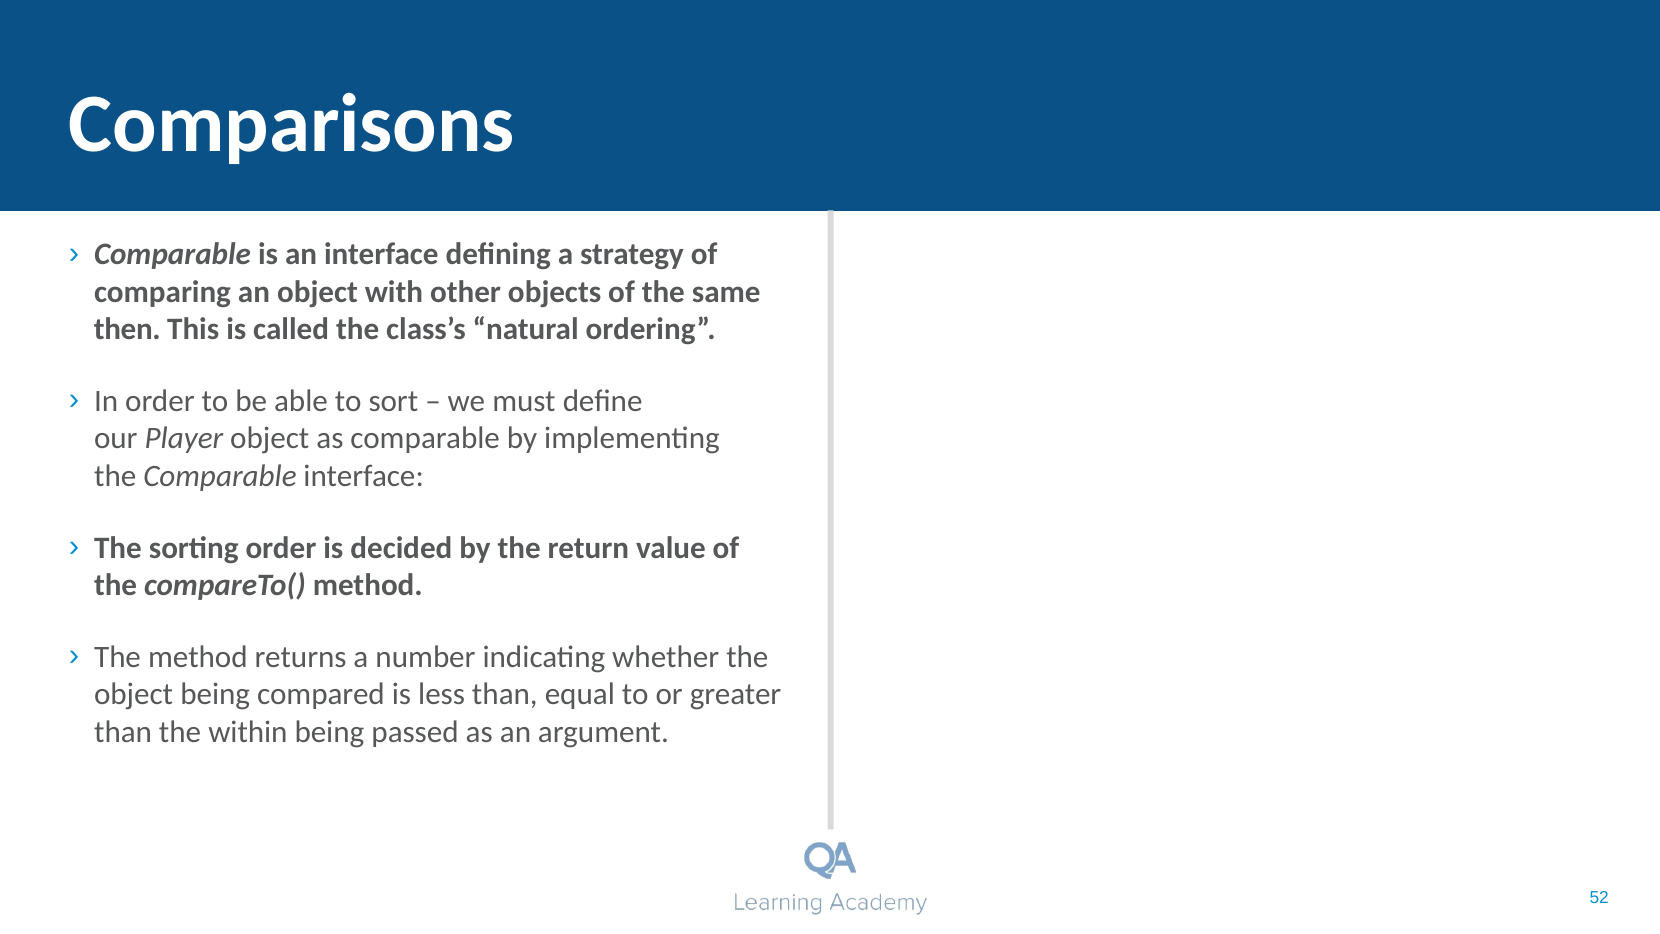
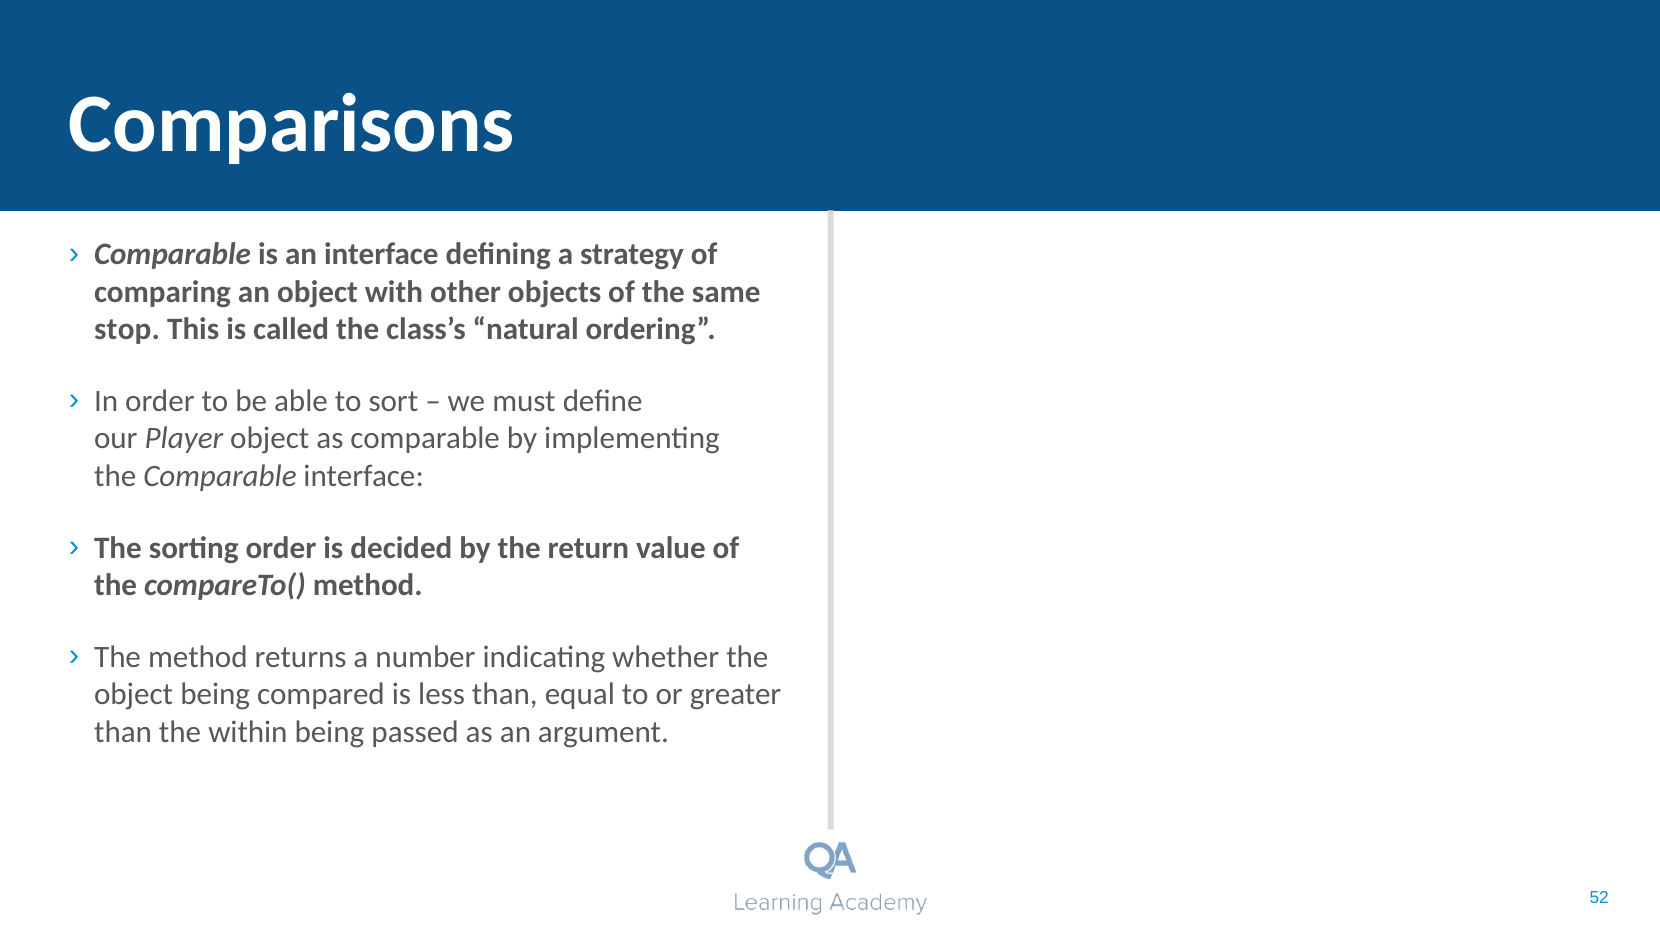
then: then -> stop (127, 329)
